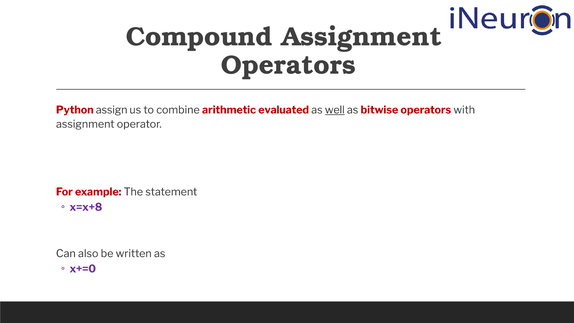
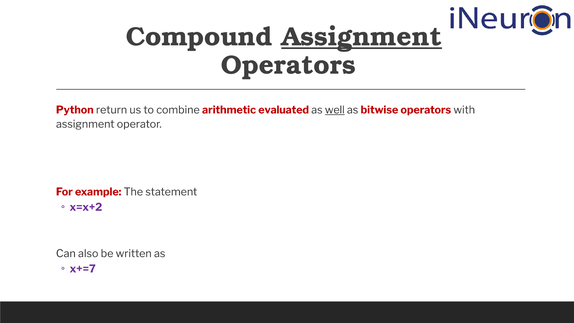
Assignment underline: none -> present (362, 37)
assign: assign -> return (112, 110)
x=x+8: x=x+8 -> x=x+2 (86, 207)
x+=0: x+=0 -> x+=7 (83, 269)
